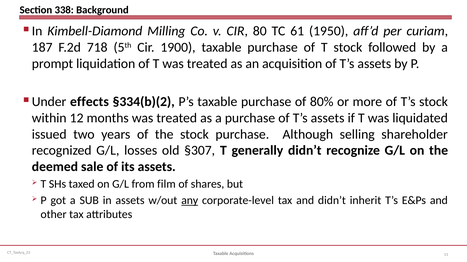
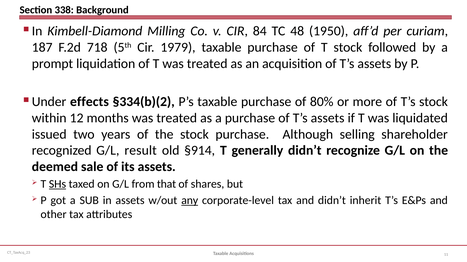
80: 80 -> 84 (260, 31)
61: 61 -> 48 (297, 31)
1900: 1900 -> 1979 (178, 48)
losses: losses -> result (141, 151)
§307: §307 -> §914 (200, 151)
SHs underline: none -> present (57, 185)
film: film -> that (167, 185)
